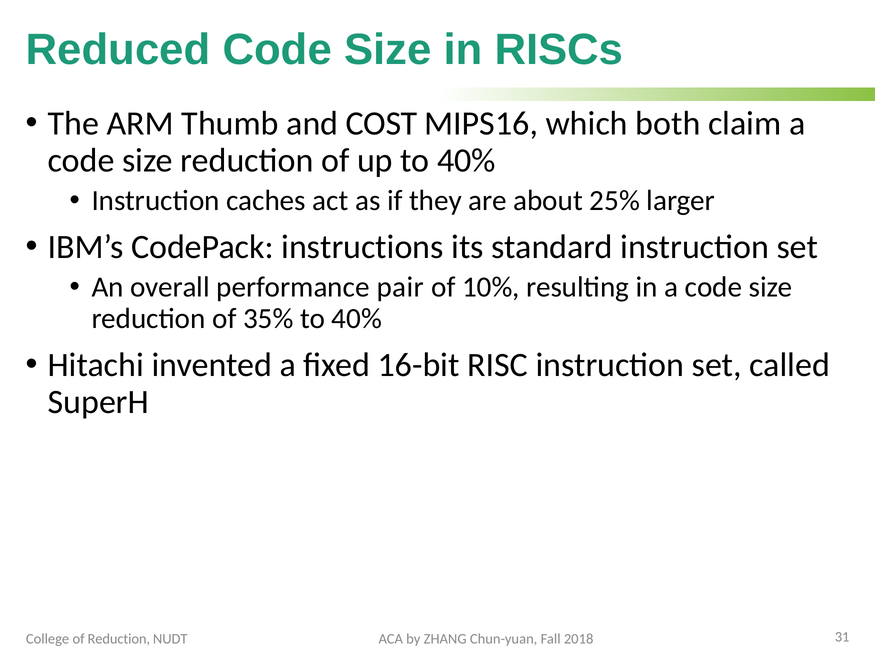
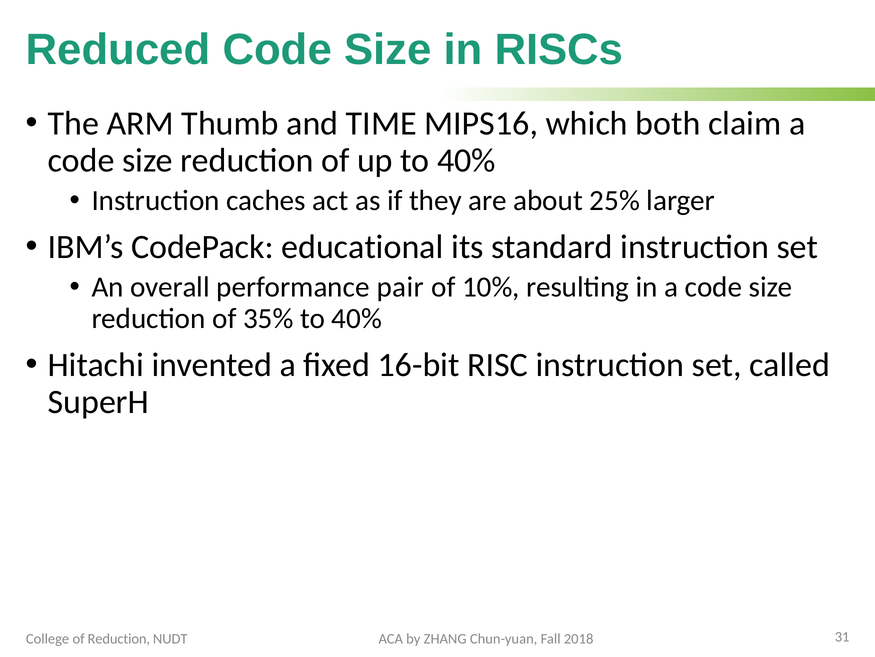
COST: COST -> TIME (381, 123)
instructions: instructions -> educational (362, 247)
